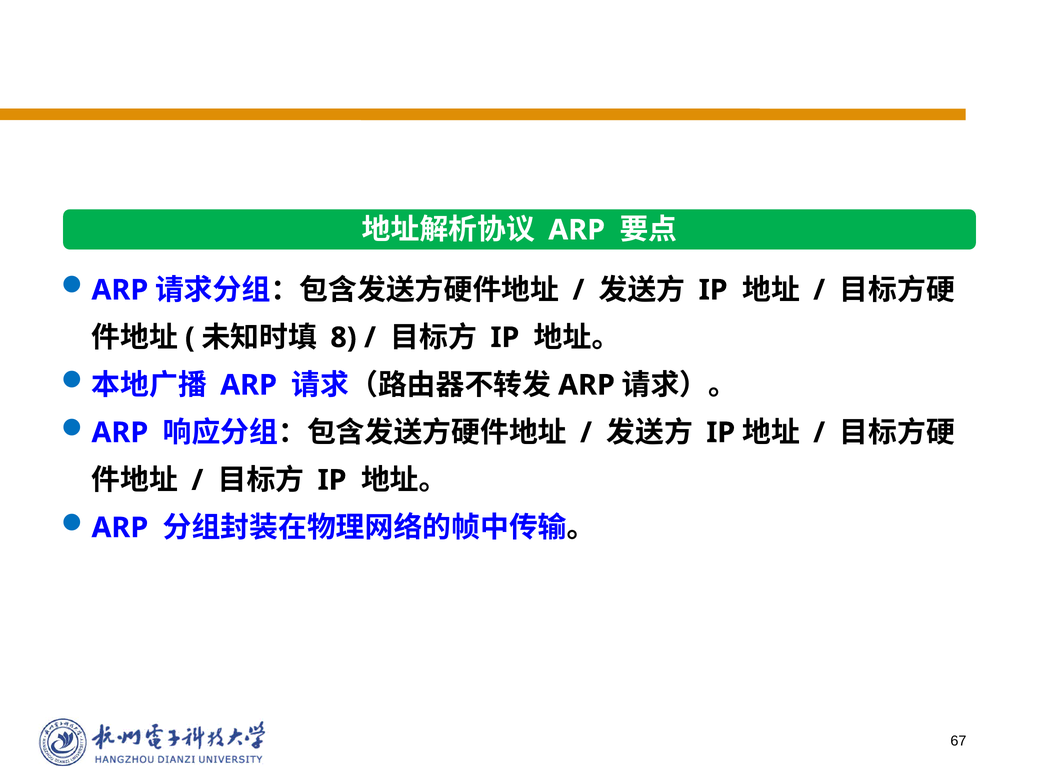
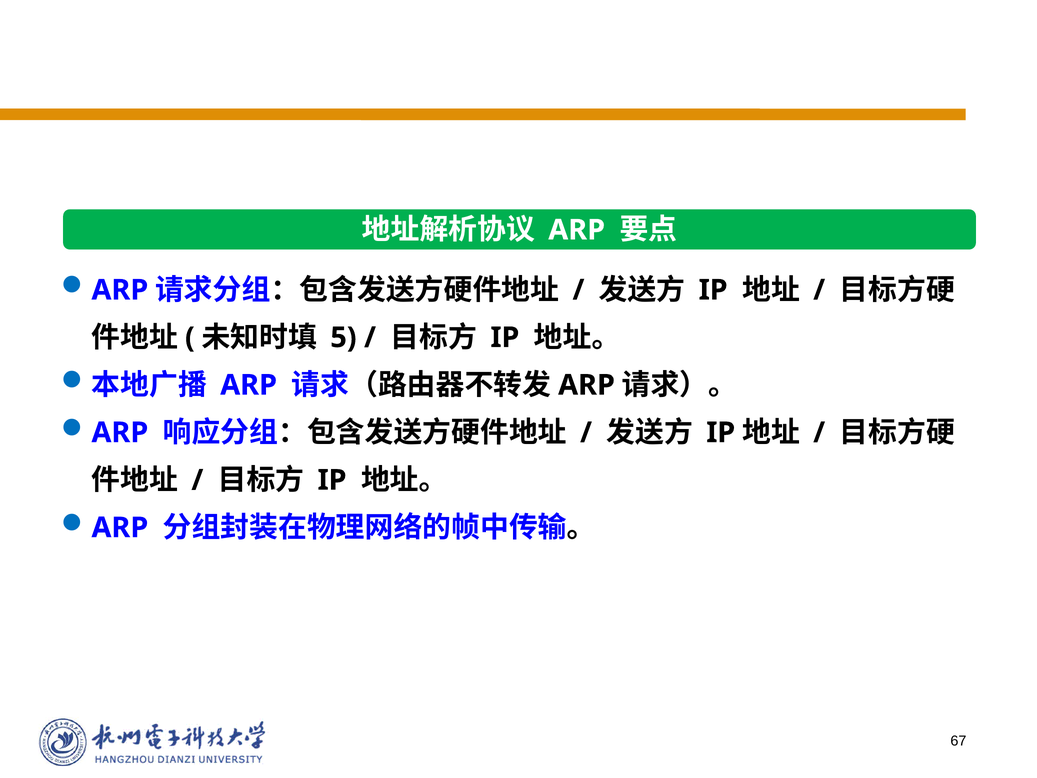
8: 8 -> 5 (343, 337)
